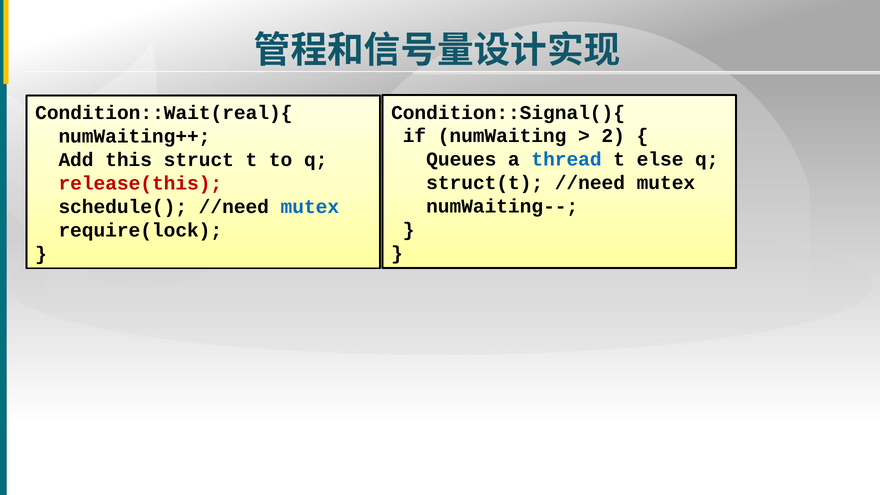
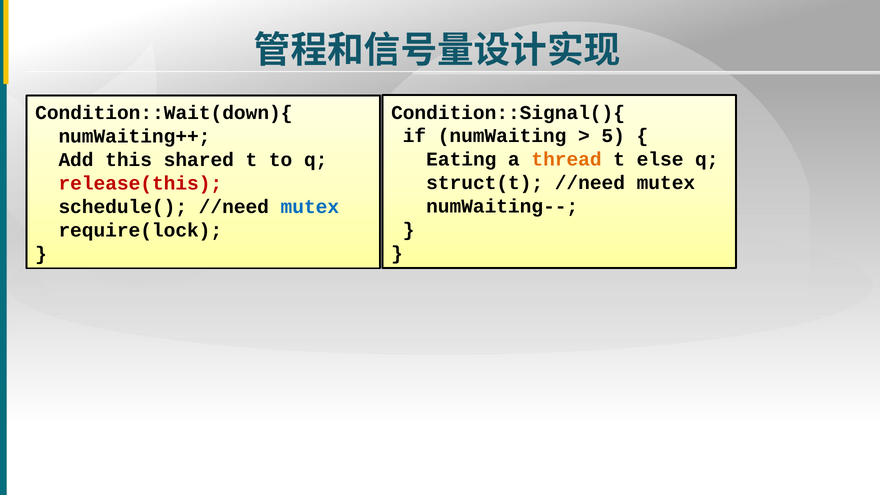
Condition::Wait(real){: Condition::Wait(real){ -> Condition::Wait(down){ (164, 113)
2: 2 -> 5 (613, 136)
Queues: Queues -> Eating (461, 159)
thread colour: blue -> orange (567, 159)
struct: struct -> shared (199, 160)
